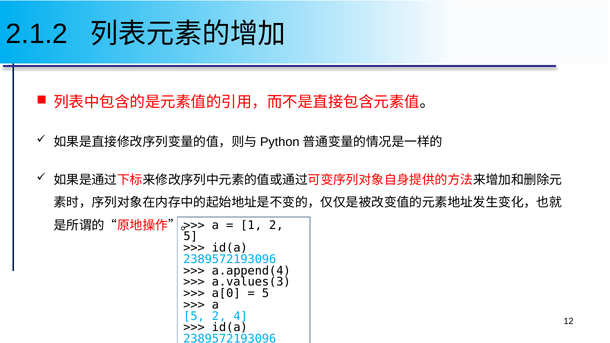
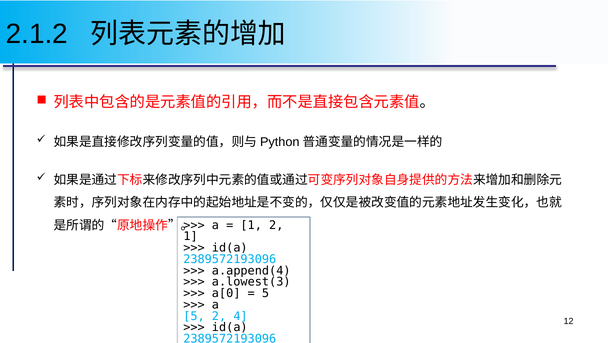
5: 5 -> 1 (191, 237)
a.values(3: a.values(3 -> a.lowest(3 (251, 282)
